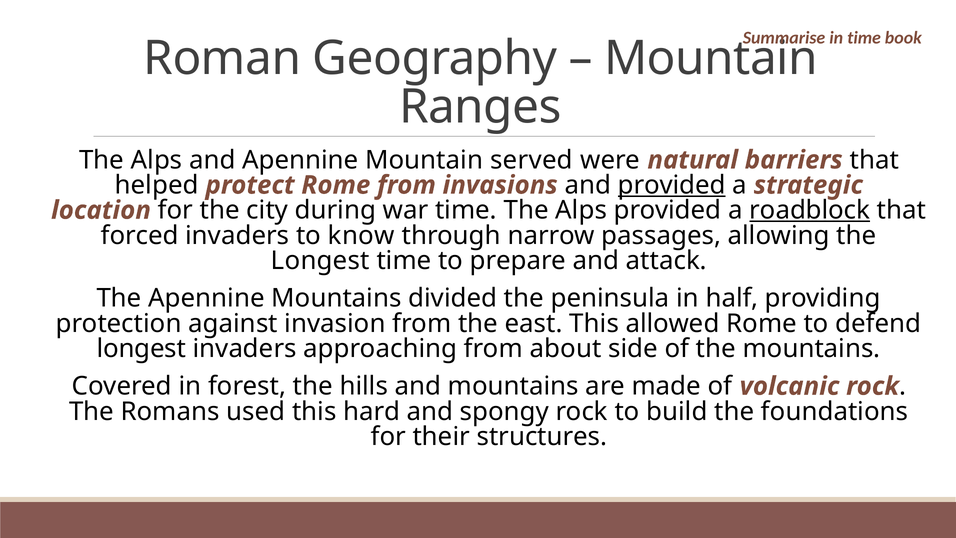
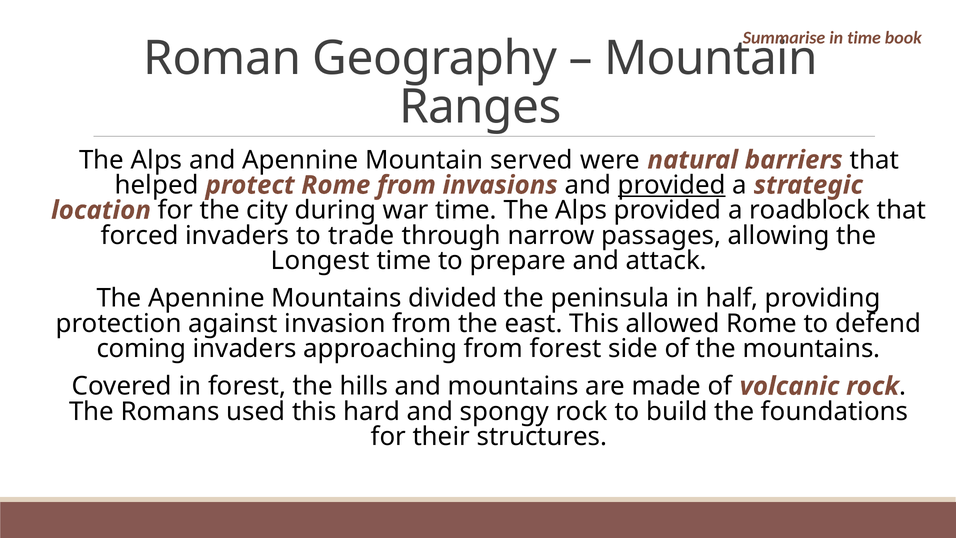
roadblock underline: present -> none (810, 210)
know: know -> trade (361, 235)
longest: longest -> coming (141, 348)
from about: about -> forest (566, 348)
